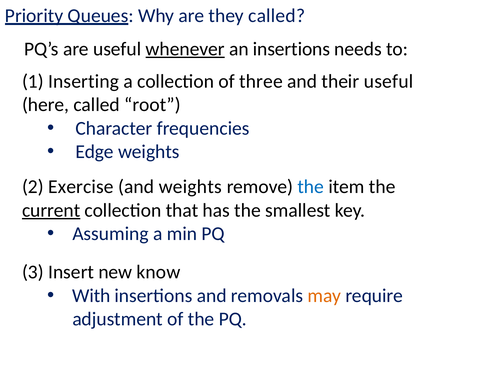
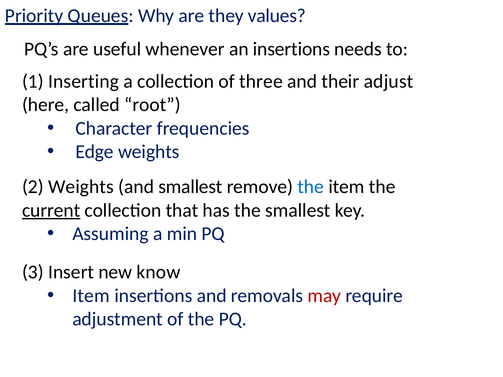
they called: called -> values (277, 16)
whenever underline: present -> none (185, 49)
their useful: useful -> adjust (389, 81)
2 Exercise: Exercise -> Weights (81, 187)
and weights: weights -> smallest (190, 187)
With: With -> Item (91, 296)
may colour: orange -> red (324, 296)
